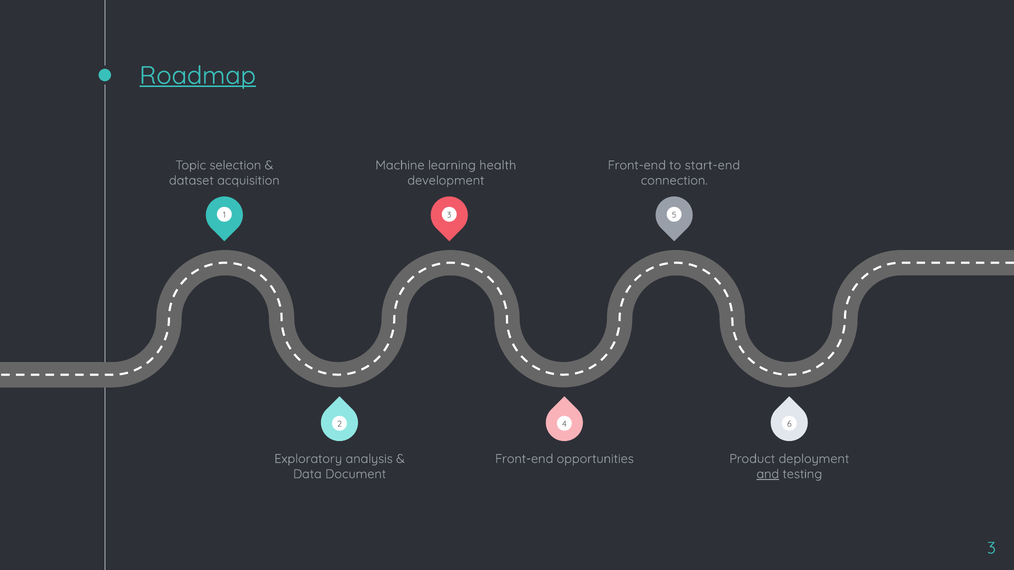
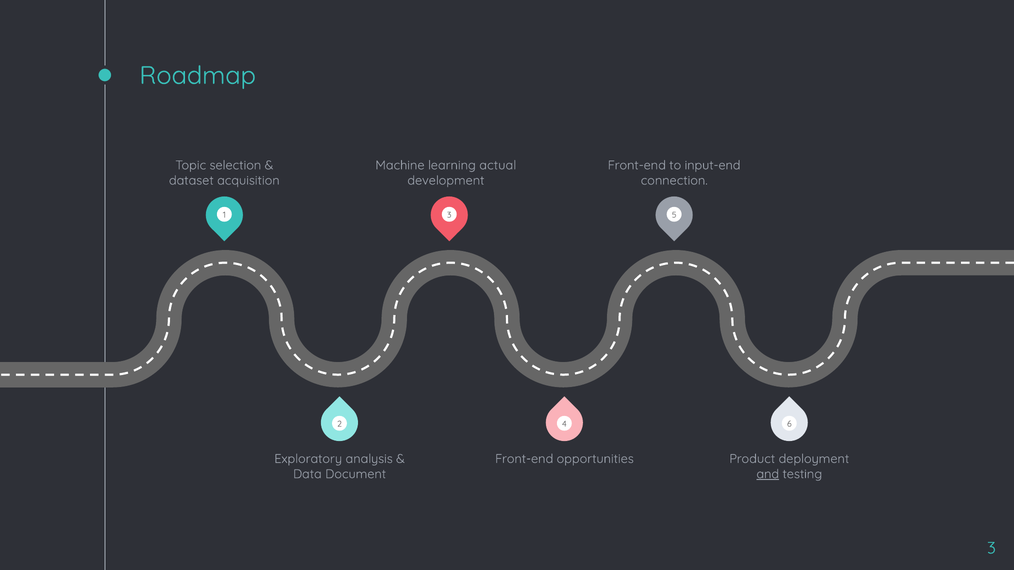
Roadmap underline: present -> none (198, 76)
health: health -> actual (498, 165)
start-end: start-end -> input-end (713, 165)
